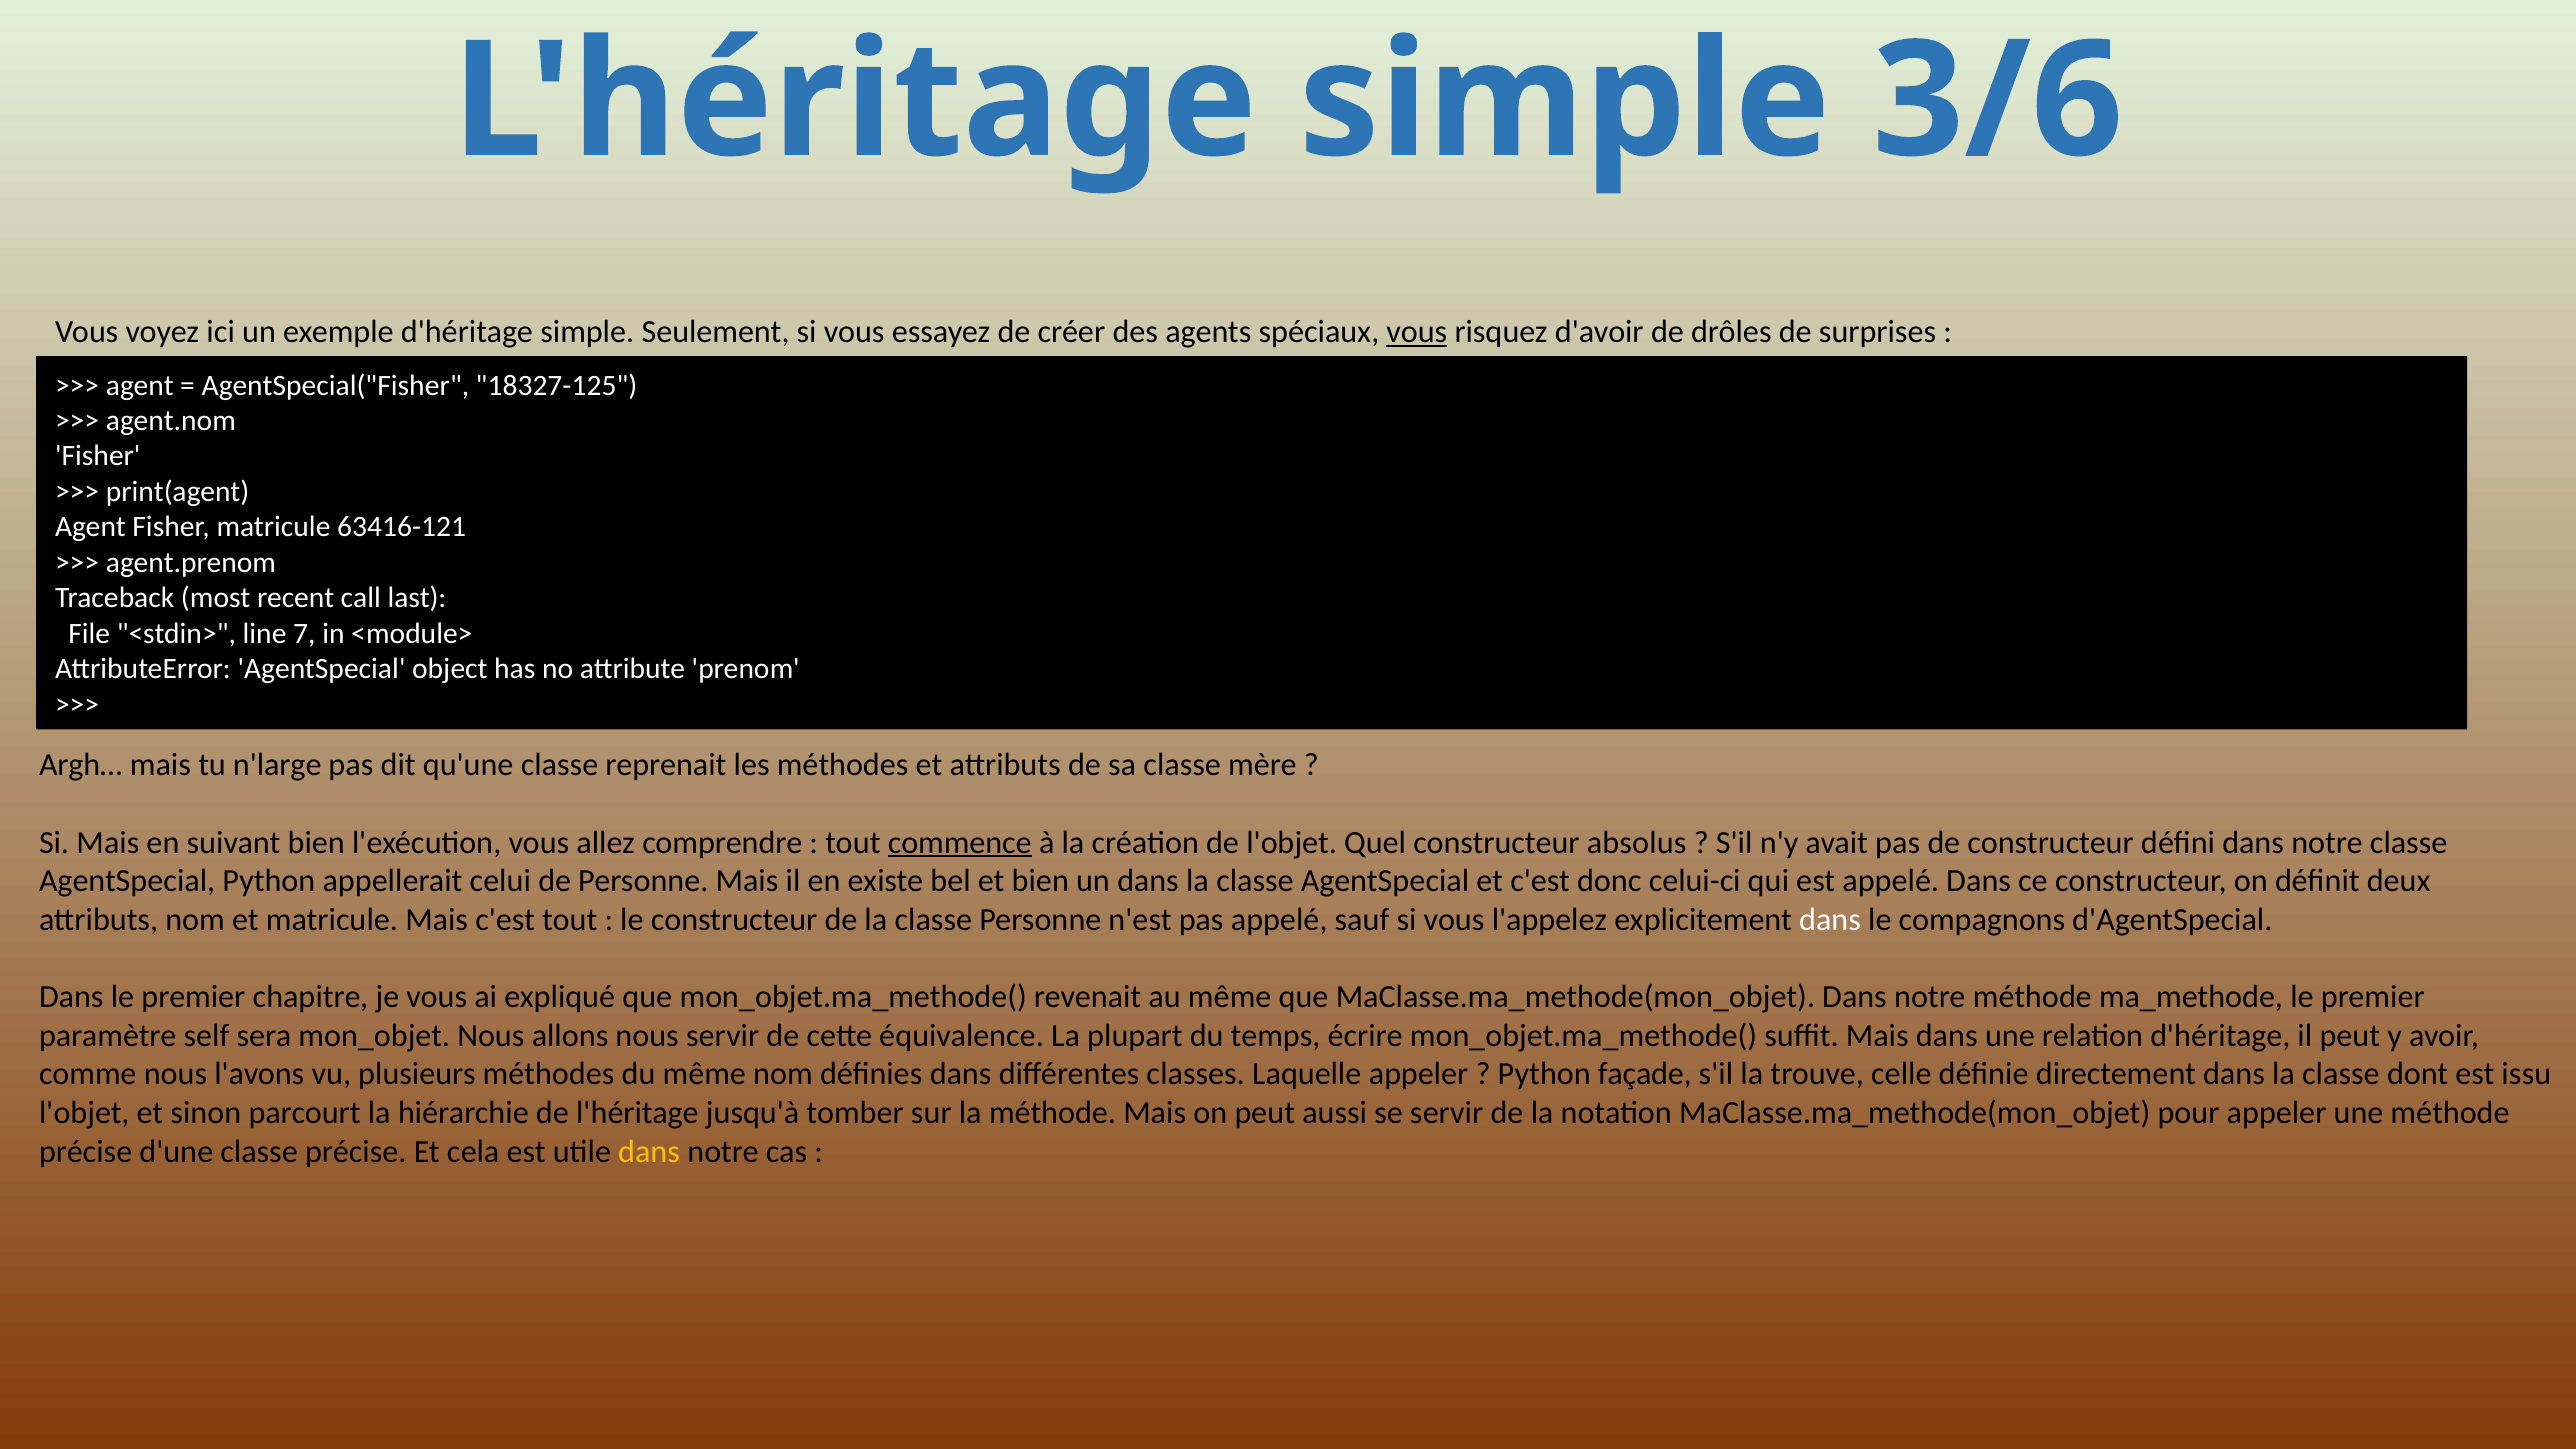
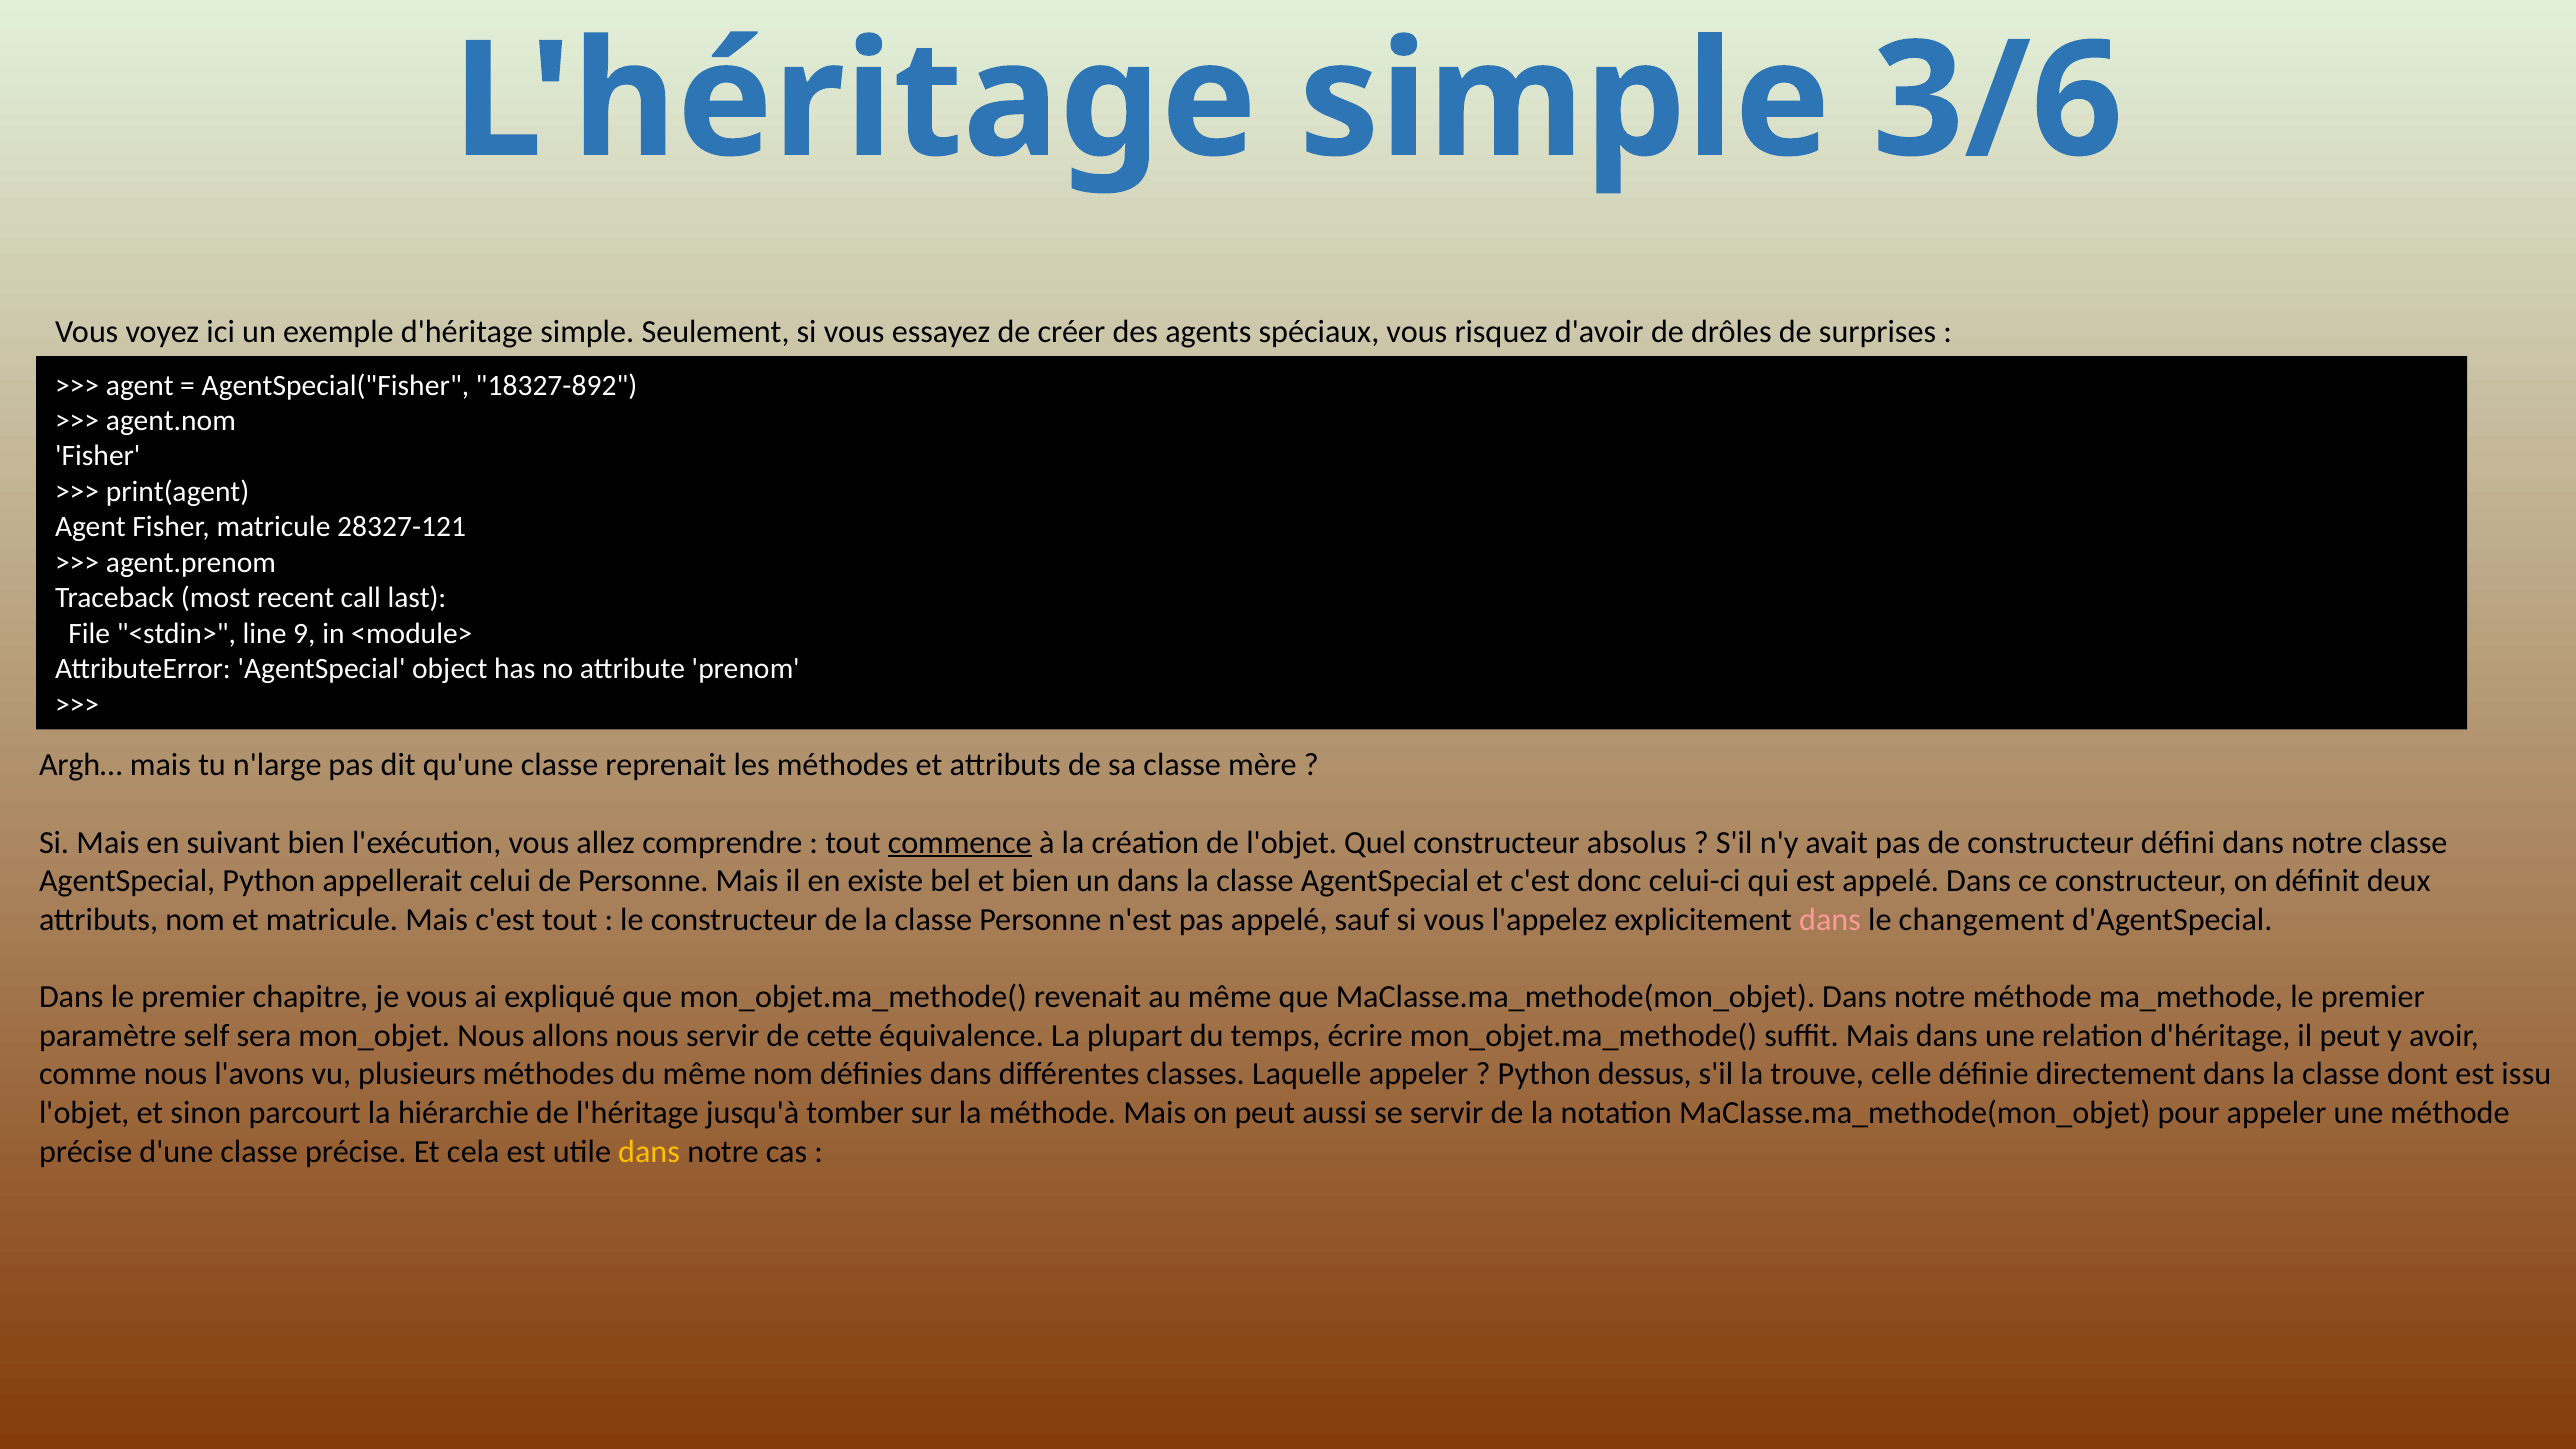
vous underline: present -> none (1417, 332)
18327-125: 18327-125 -> 18327-892 (557, 385)
63416-121: 63416-121 -> 28327-121 (402, 527)
7: 7 -> 9 (304, 633)
dans colour: white -> pink (1830, 920)
compagnons: compagnons -> changement (1982, 920)
façade: façade -> dessus (1645, 1074)
